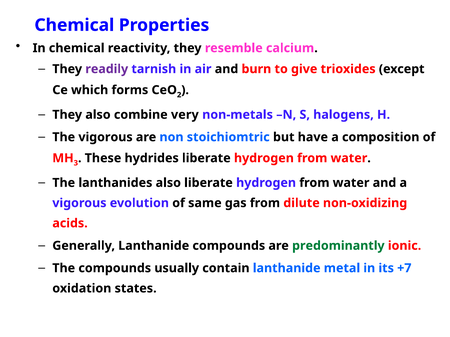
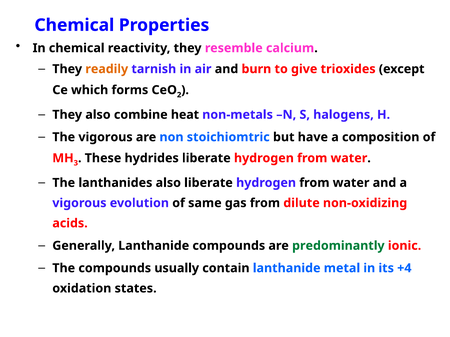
readily colour: purple -> orange (107, 69)
very: very -> heat (185, 115)
+7: +7 -> +4 (404, 269)
